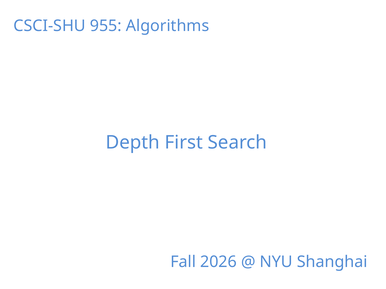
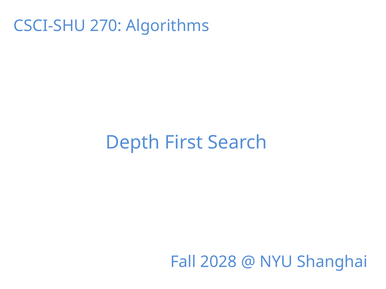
955: 955 -> 270 (106, 26)
2026: 2026 -> 2028 (218, 262)
